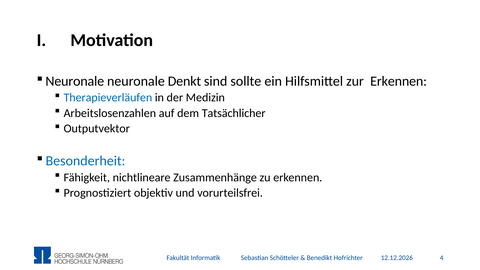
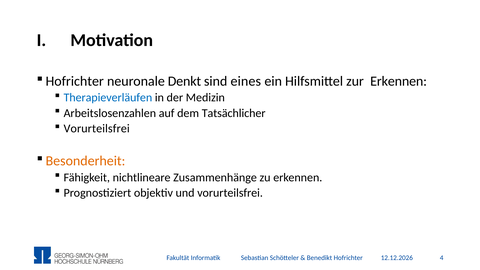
Neuronale: Neuronale -> Hofrichter (75, 81)
sollte: sollte -> eines (246, 81)
Outputvektor: Outputvektor -> Vorurteilsfrei (97, 129)
Besonderheit colour: blue -> orange (85, 161)
